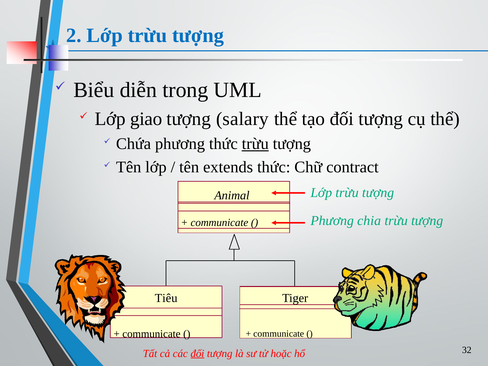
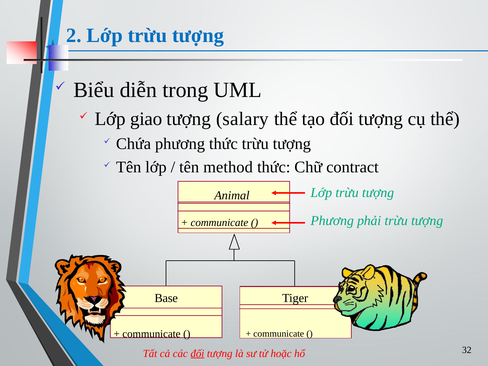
trừu underline: present -> none (255, 144)
extends: extends -> method (228, 167)
chia: chia -> phải (369, 221)
Tiêu: Tiêu -> Base (166, 298)
